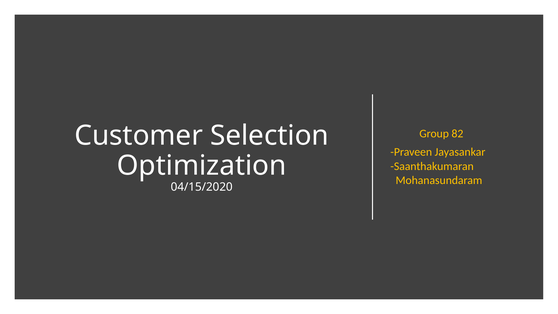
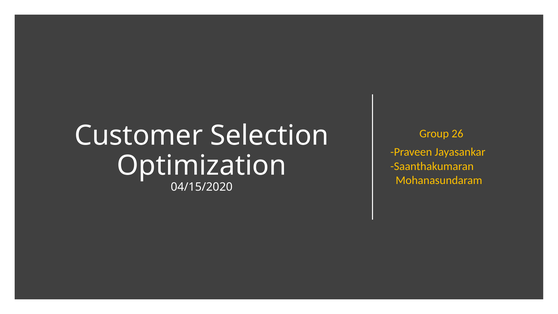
82: 82 -> 26 (457, 134)
